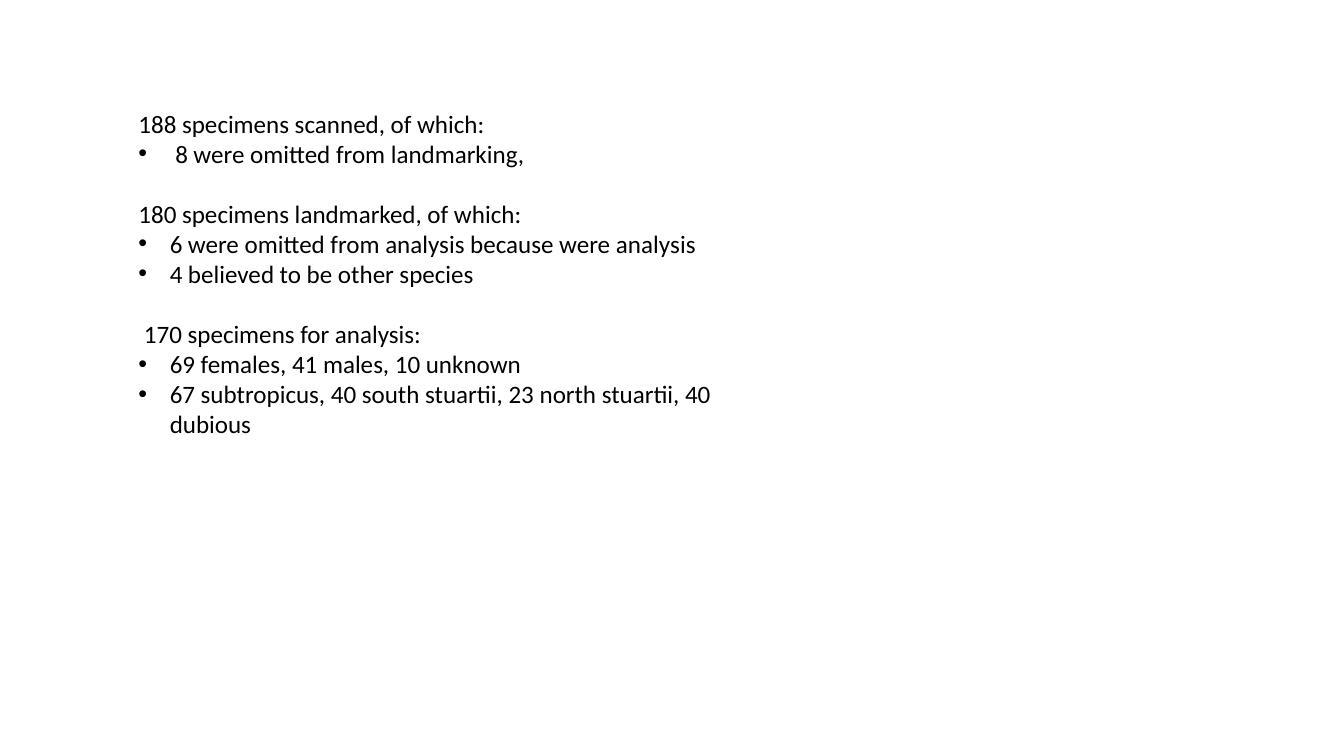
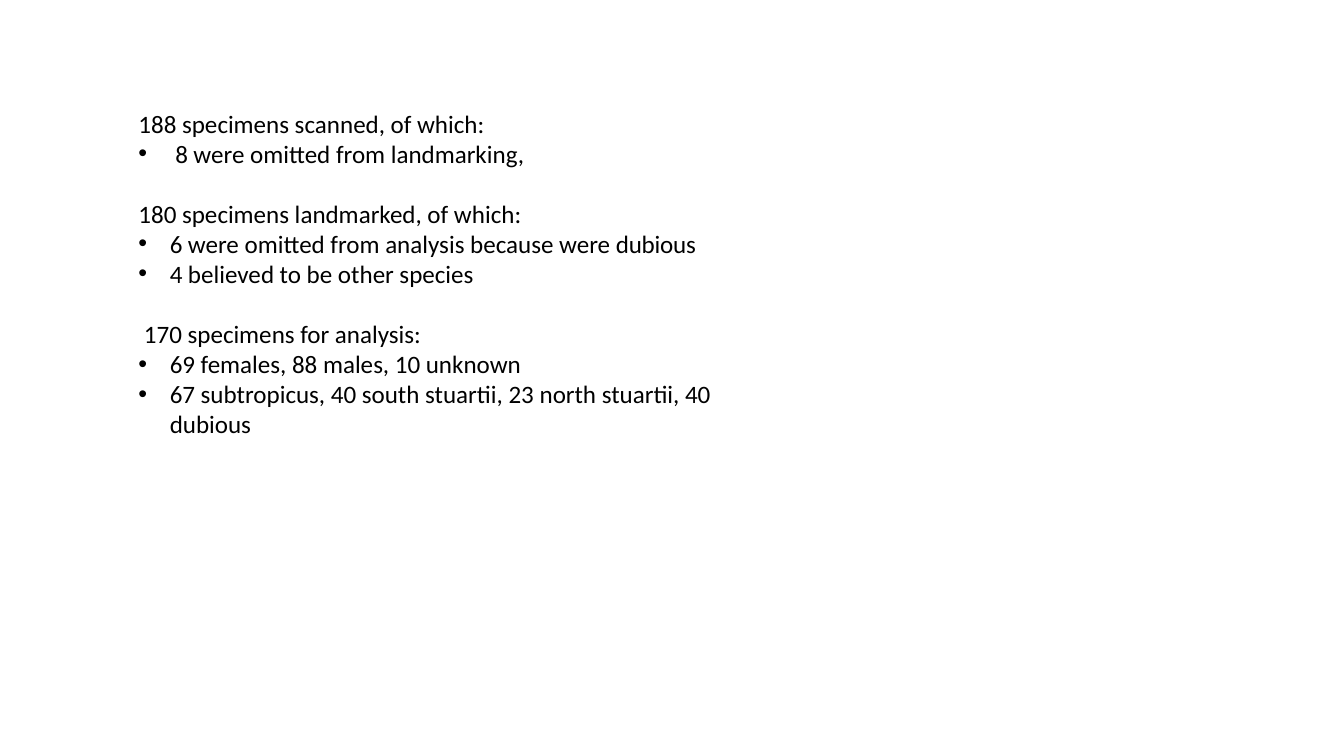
were analysis: analysis -> dubious (656, 245)
41: 41 -> 88 (305, 365)
